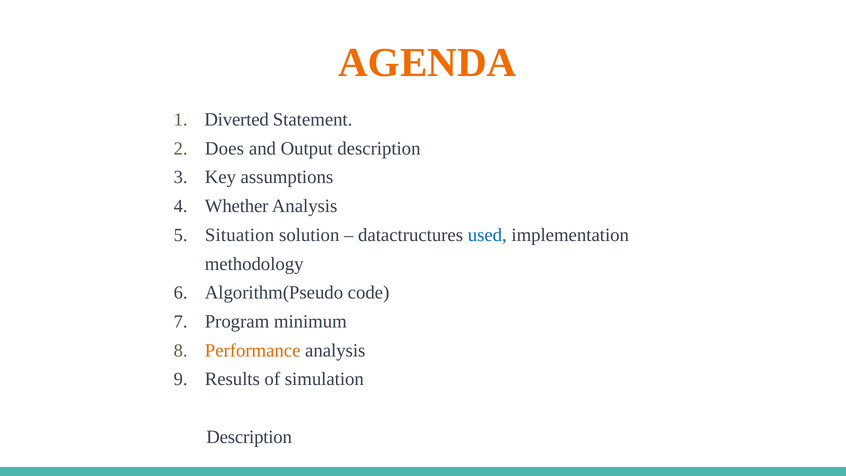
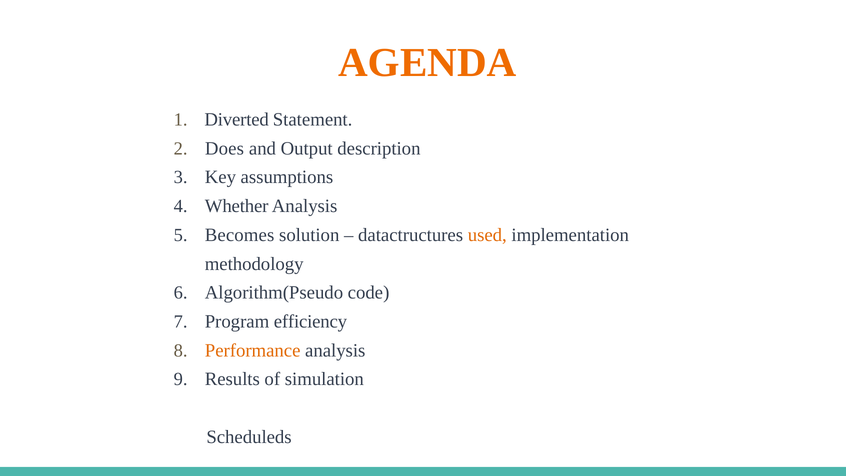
Situation: Situation -> Becomes (240, 235)
used colour: blue -> orange (487, 235)
minimum: minimum -> efficiency (310, 321)
Description: Description -> Scheduleds (249, 437)
